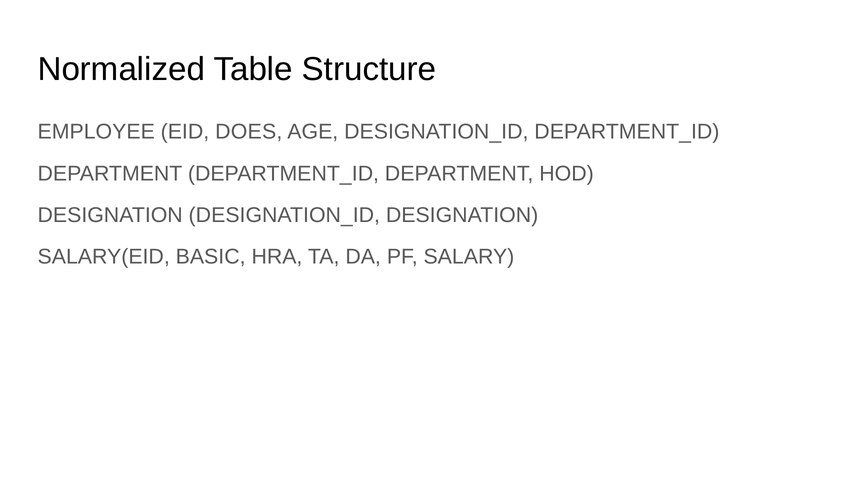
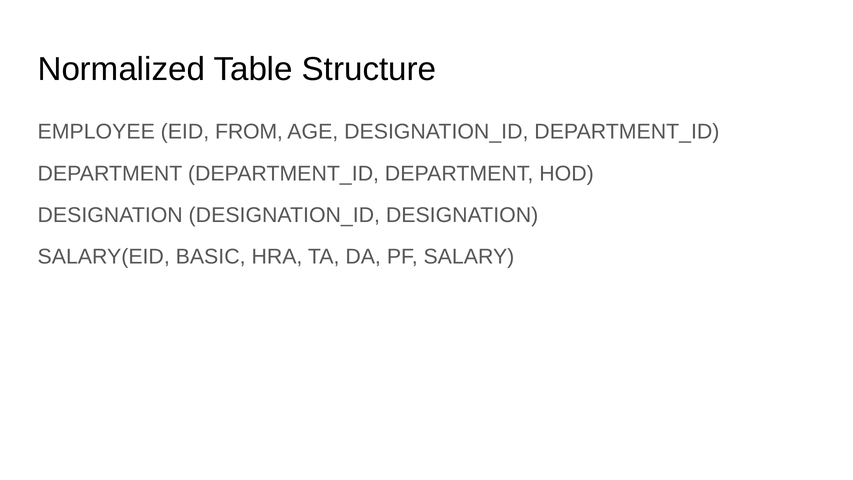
DOES: DOES -> FROM (249, 132)
